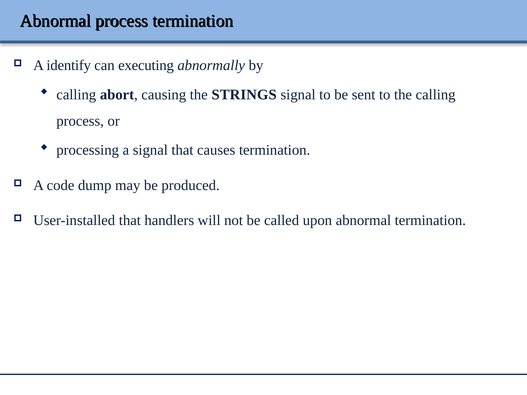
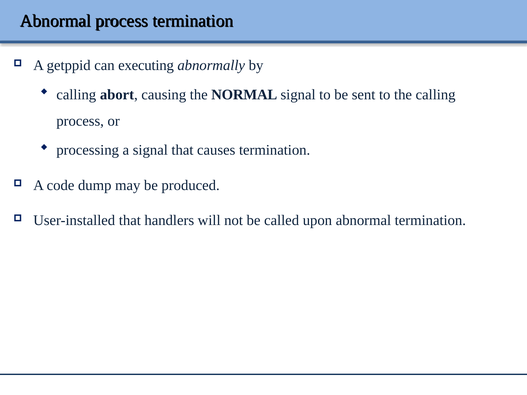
identify: identify -> getppid (69, 65)
STRINGS: STRINGS -> NORMAL (244, 95)
